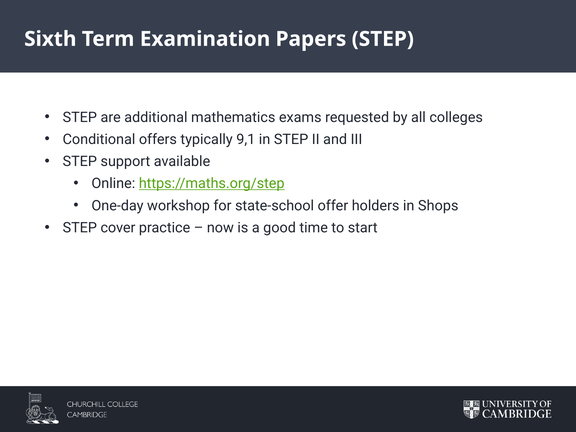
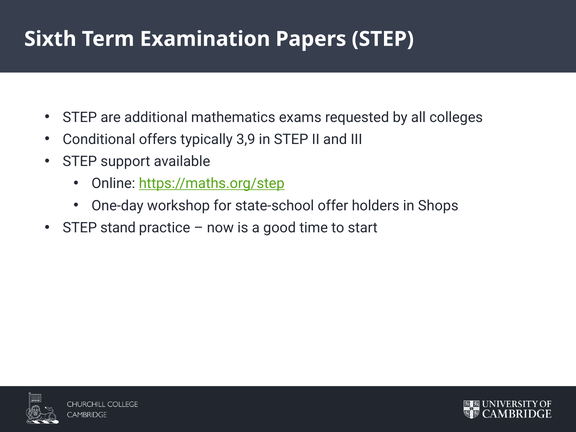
9,1: 9,1 -> 3,9 (246, 139)
cover: cover -> stand (118, 228)
